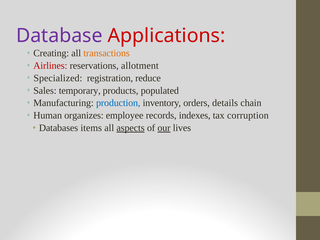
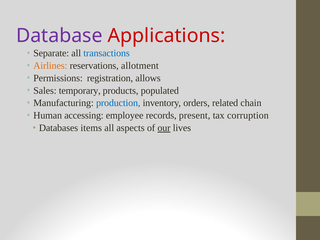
Creating: Creating -> Separate (51, 53)
transactions colour: orange -> blue (107, 53)
Airlines colour: red -> orange (50, 66)
Specialized: Specialized -> Permissions (58, 78)
reduce: reduce -> allows (148, 78)
details: details -> related (225, 103)
organizes: organizes -> accessing (84, 115)
indexes: indexes -> present (195, 115)
aspects underline: present -> none (131, 128)
